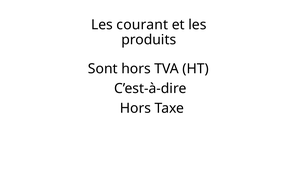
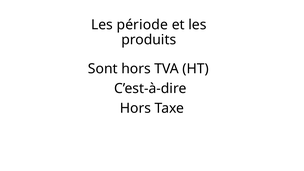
courant: courant -> période (142, 25)
